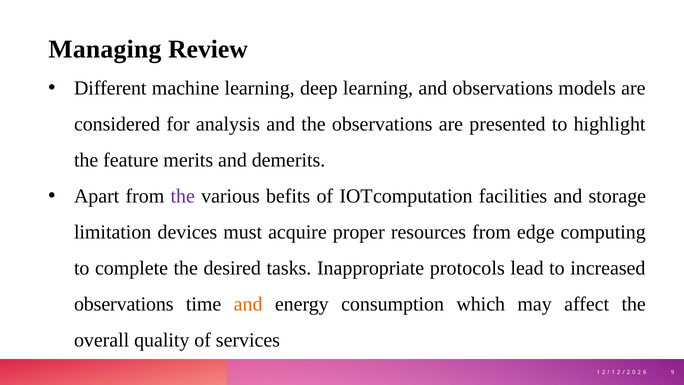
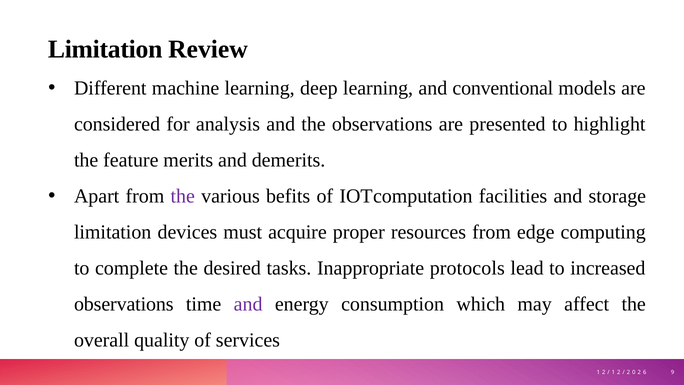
Managing: Managing -> Limitation (105, 49)
and observations: observations -> conventional (503, 88)
and colour: orange -> purple (248, 304)
